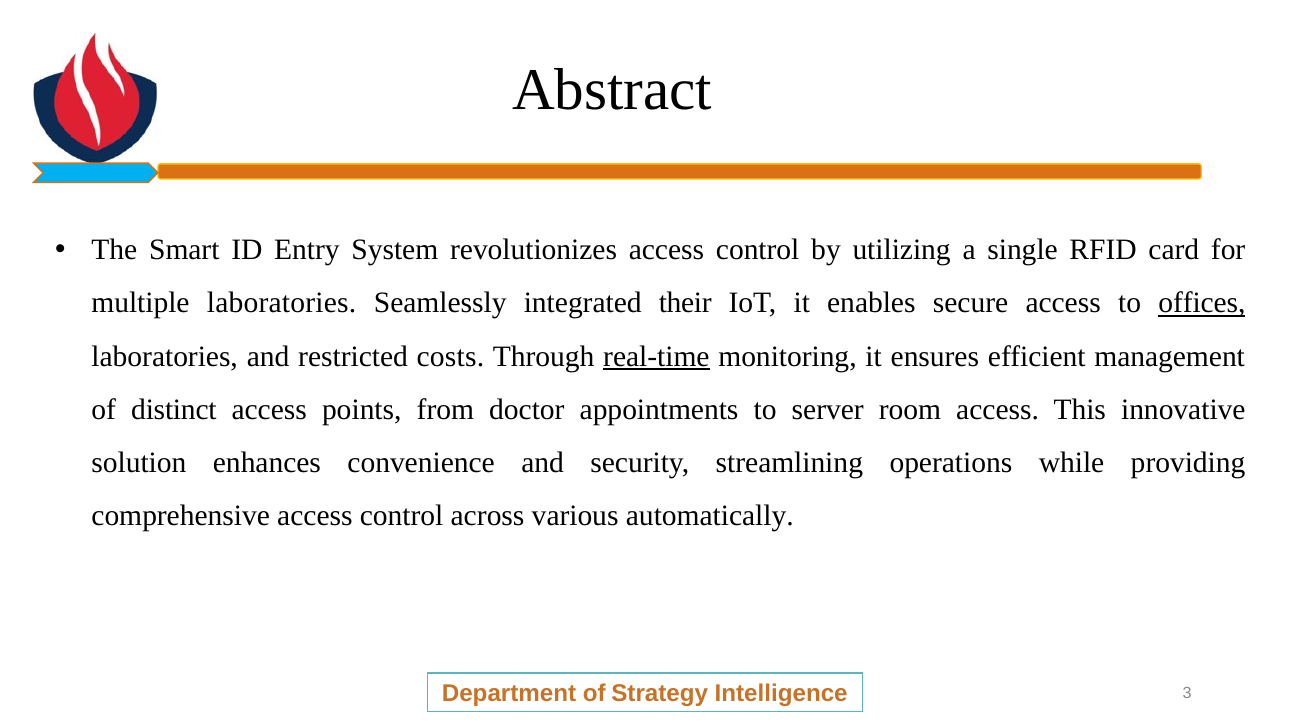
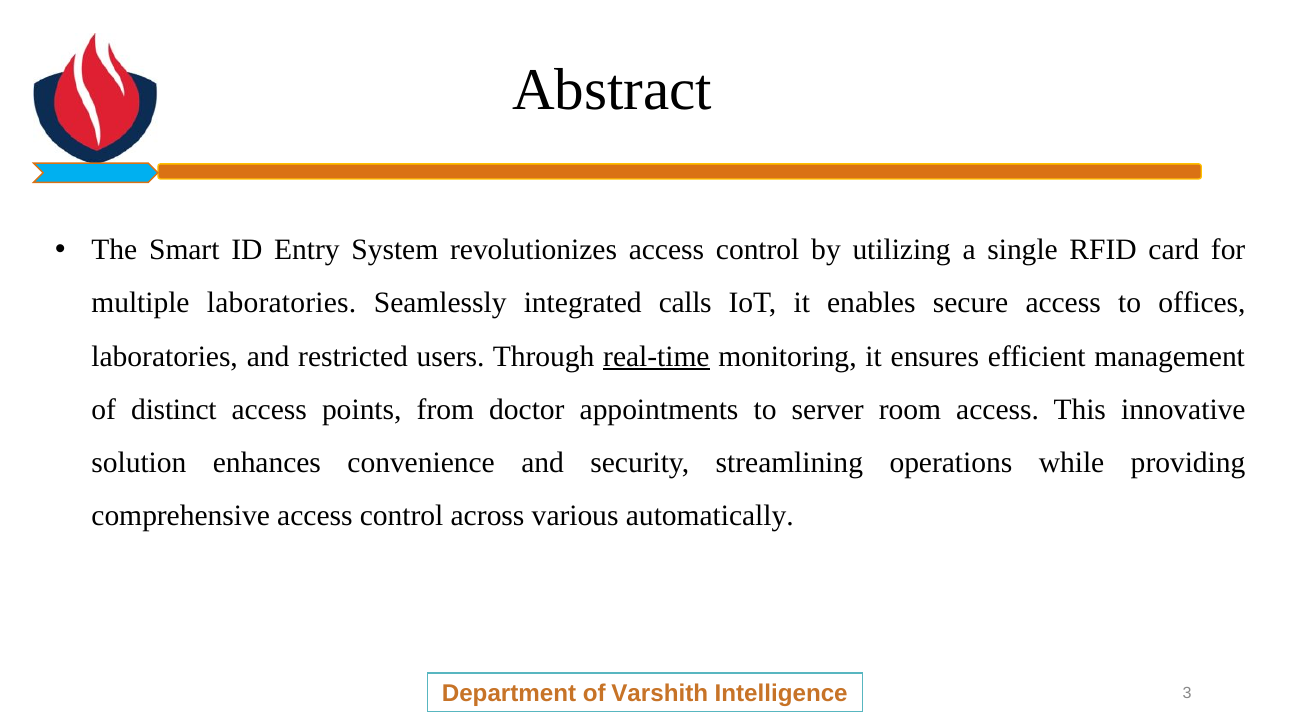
their: their -> calls (685, 303)
offices underline: present -> none (1202, 303)
costs: costs -> users (451, 356)
Strategy: Strategy -> Varshith (660, 694)
